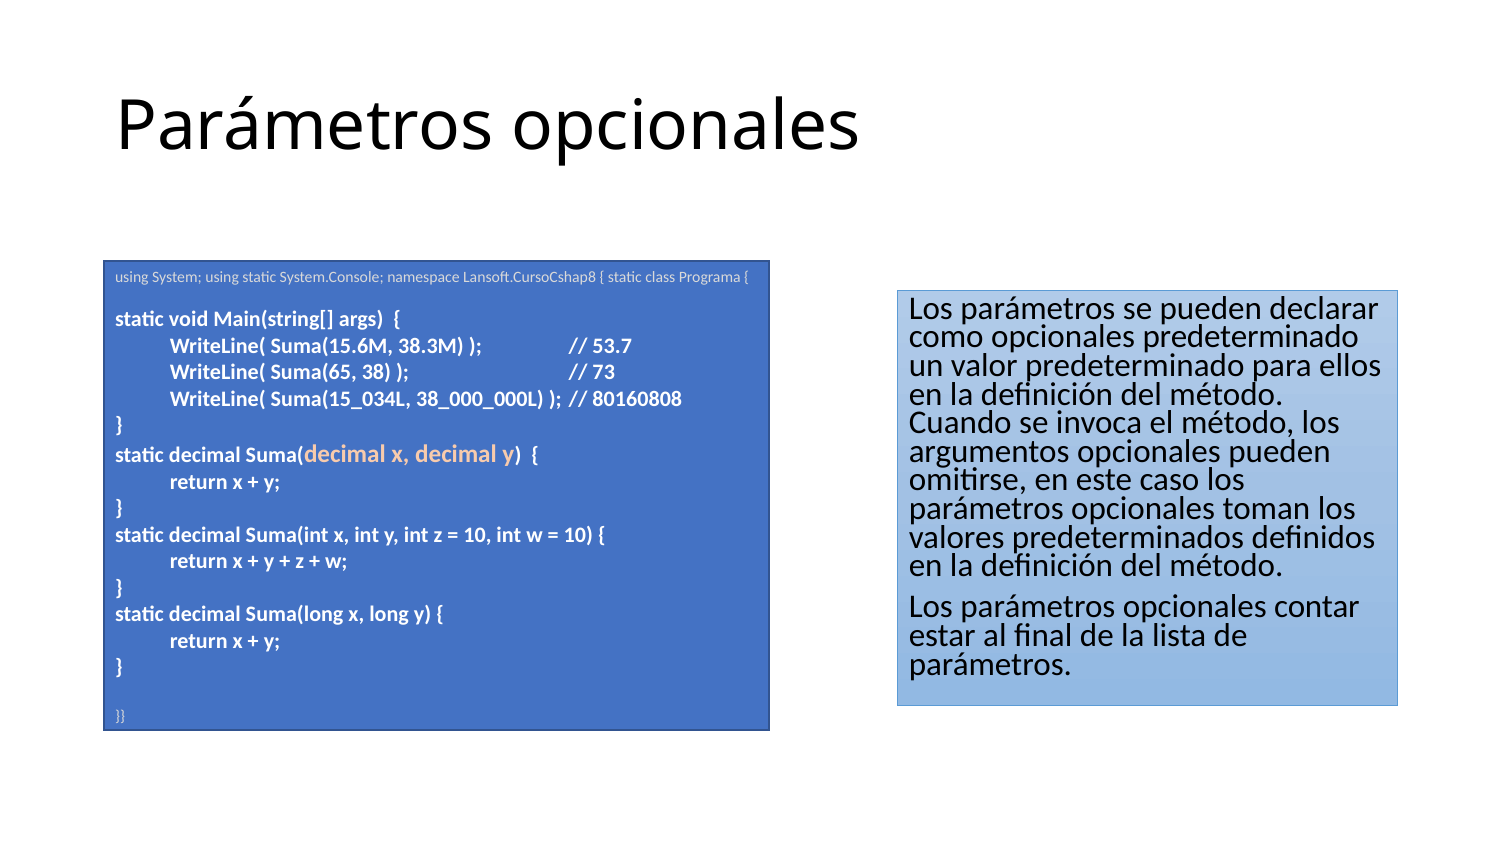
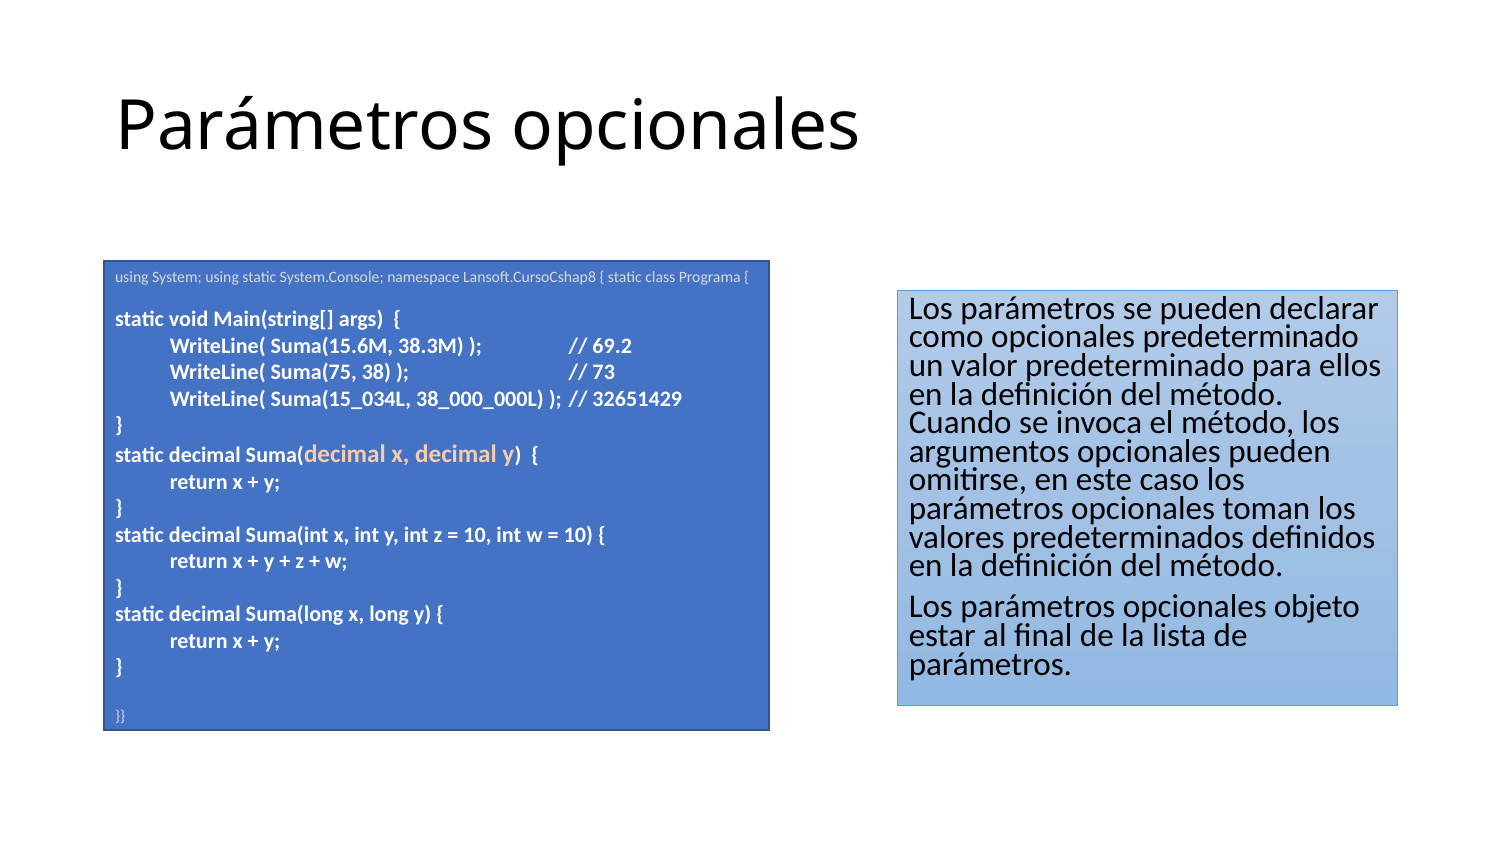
53.7: 53.7 -> 69.2 (612, 346)
Suma(65: Suma(65 -> Suma(75 (314, 372)
80160808: 80160808 -> 32651429 (637, 399)
contar: contar -> objeto (1317, 607)
